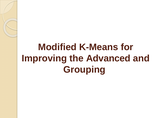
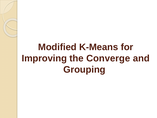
Advanced: Advanced -> Converge (108, 58)
